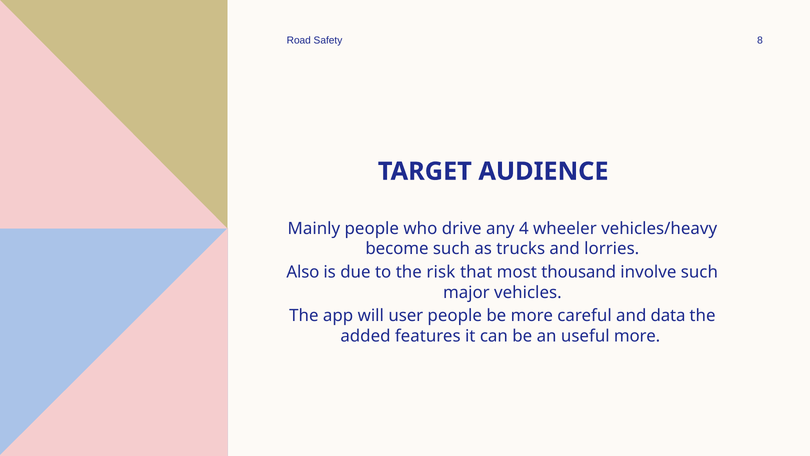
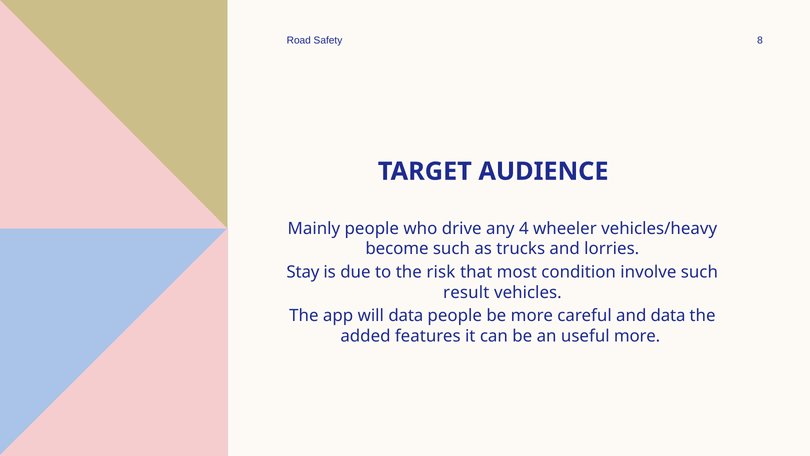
Also: Also -> Stay (303, 272)
thousand: thousand -> condition (579, 272)
major: major -> result (466, 292)
will user: user -> data (406, 316)
